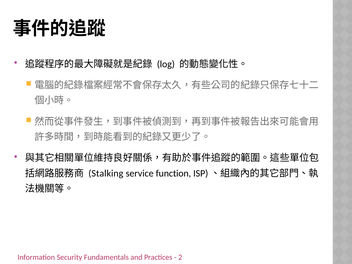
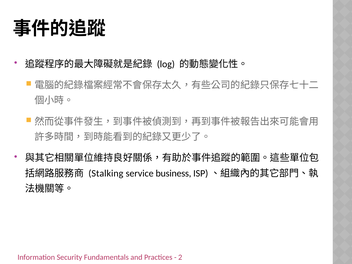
function: function -> business (173, 173)
